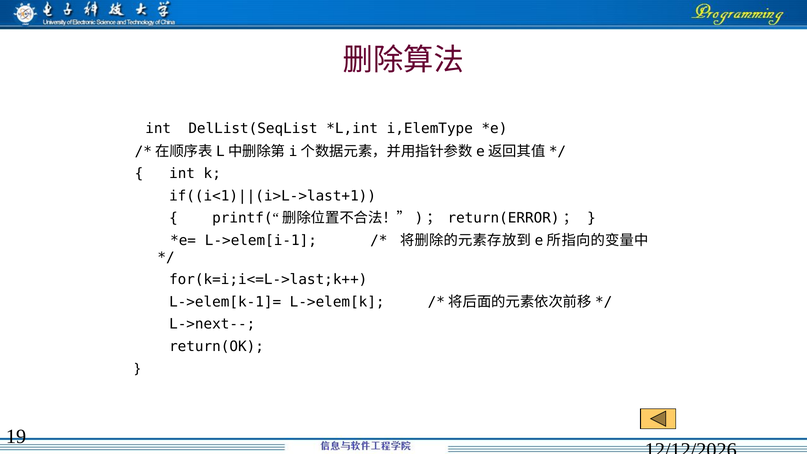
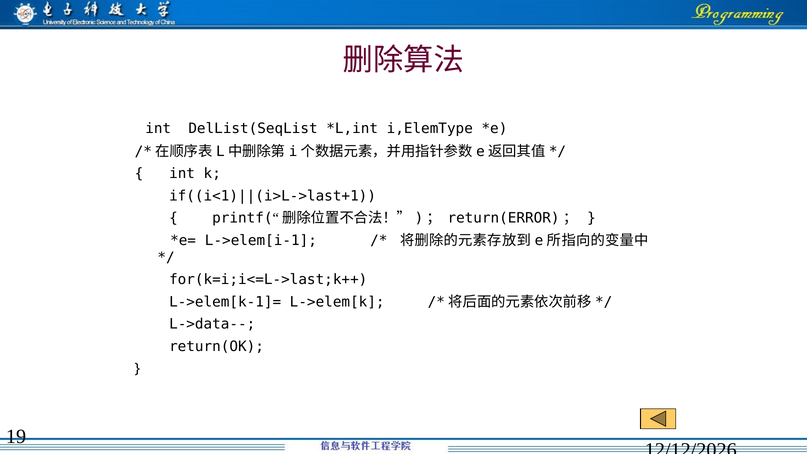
L->next--: L->next-- -> L->data-- (212, 324)
